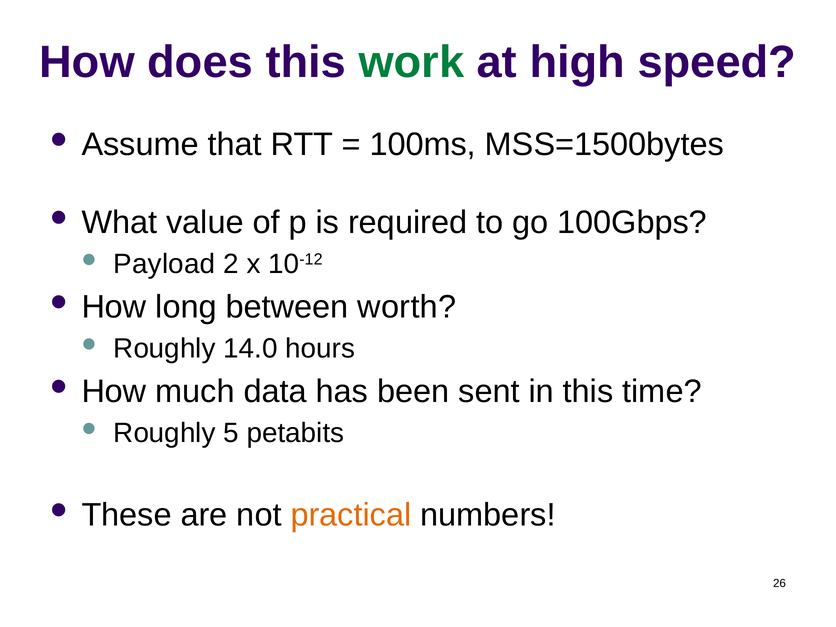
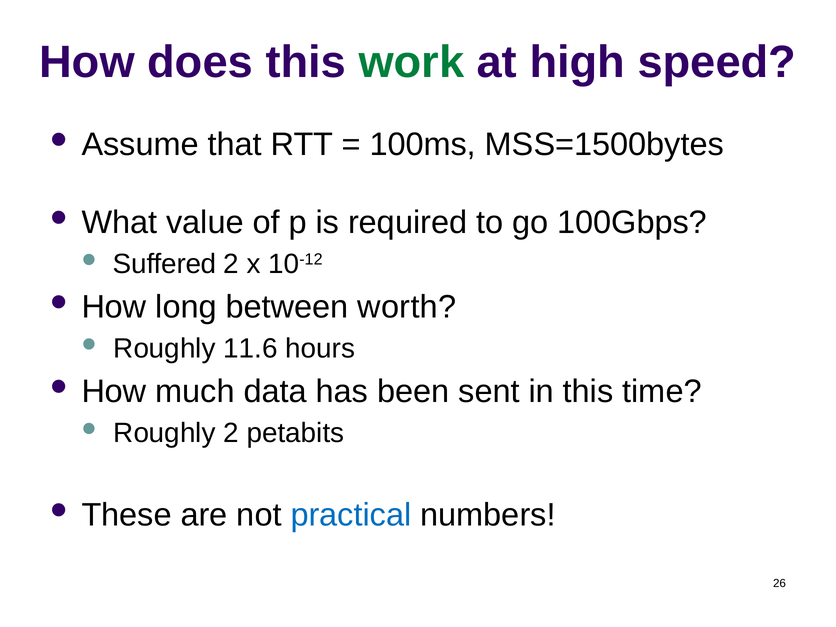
Payload: Payload -> Suffered (165, 264)
14.0: 14.0 -> 11.6 (250, 349)
Roughly 5: 5 -> 2 (231, 433)
practical colour: orange -> blue (351, 515)
